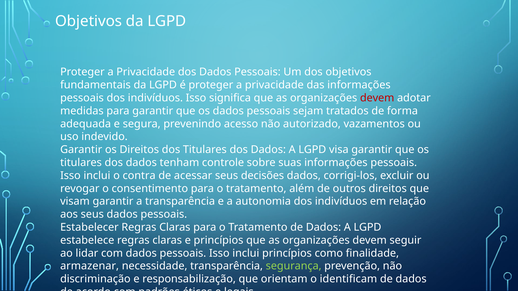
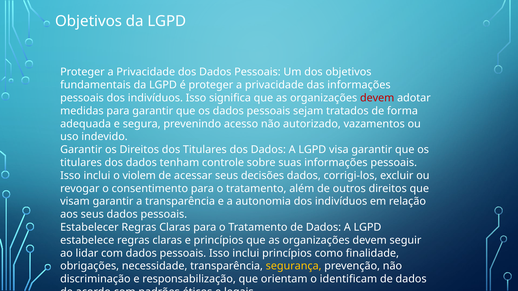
contra: contra -> violem (139, 176)
armazenar: armazenar -> obrigações (90, 266)
segurança colour: light green -> yellow (294, 266)
